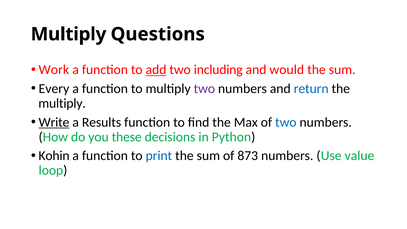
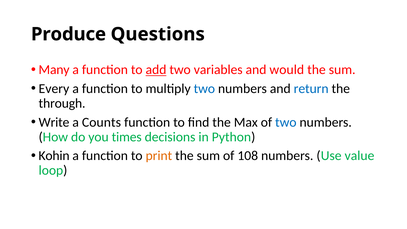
Multiply: Multiply -> Produce (69, 34)
Work: Work -> Many (54, 70)
including: including -> variables (218, 70)
two colour: purple -> blue (204, 89)
multiply: multiply -> through (62, 103)
Write underline: present -> none (54, 122)
Results: Results -> Counts (101, 122)
these: these -> times (127, 137)
print colour: blue -> orange (159, 156)
873: 873 -> 108 (248, 156)
